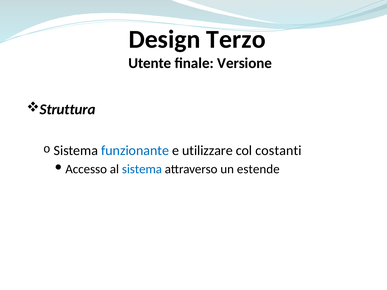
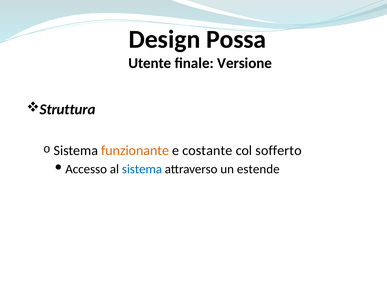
Terzo: Terzo -> Possa (236, 39)
funzionante colour: blue -> orange (135, 151)
utilizzare: utilizzare -> costante (207, 151)
costanti: costanti -> sofferto (279, 151)
